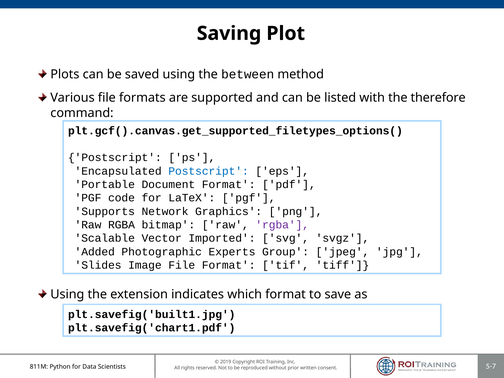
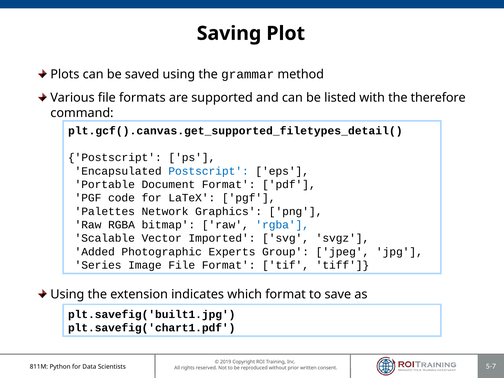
between: between -> grammar (248, 74)
plt.gcf().canvas.get_supported_filetypes_options(: plt.gcf().canvas.get_supported_filetypes_options( -> plt.gcf().canvas.get_supported_filetypes_detail( (235, 131)
Supports: Supports -> Palettes (105, 211)
rgba colour: purple -> blue (282, 225)
Slides: Slides -> Series (98, 265)
